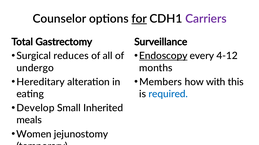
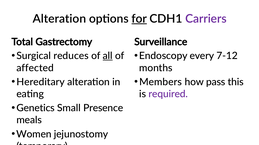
Counselor: Counselor -> Alteration (59, 19)
all underline: none -> present (108, 56)
Endoscopy underline: present -> none (163, 56)
4-12: 4-12 -> 7-12 (227, 56)
undergo: undergo -> affected (35, 68)
with: with -> pass (216, 82)
required colour: blue -> purple (168, 94)
Develop: Develop -> Genetics (36, 109)
Inherited: Inherited -> Presence (103, 109)
